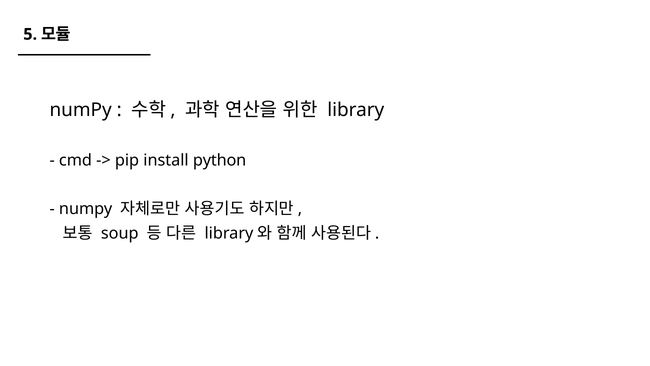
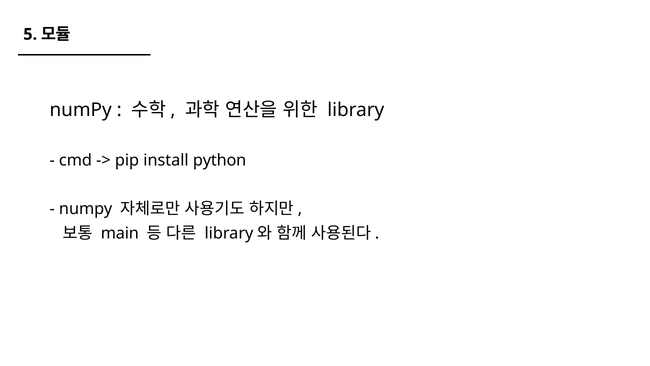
soup: soup -> main (120, 233)
